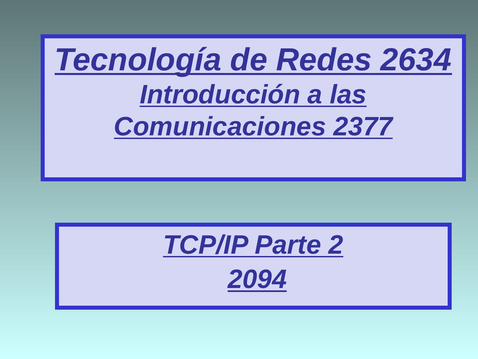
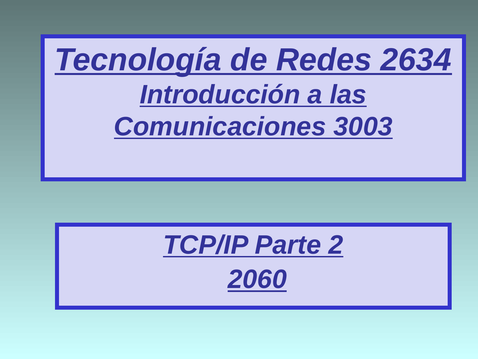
2377: 2377 -> 3003 (363, 126)
2094: 2094 -> 2060 (257, 279)
